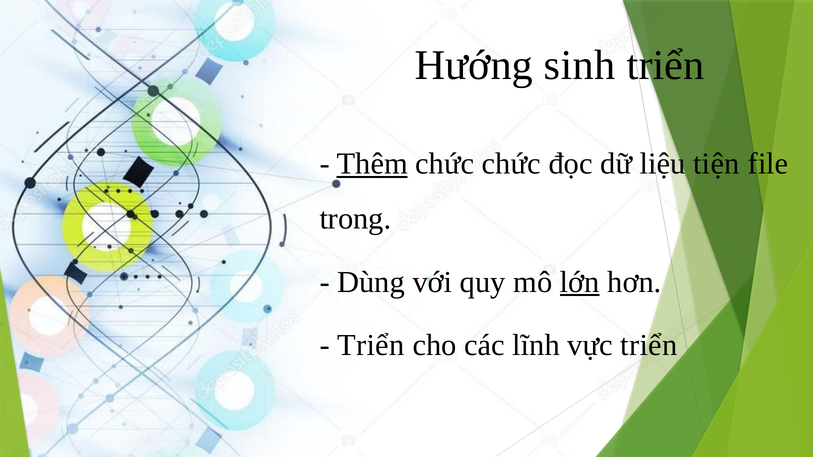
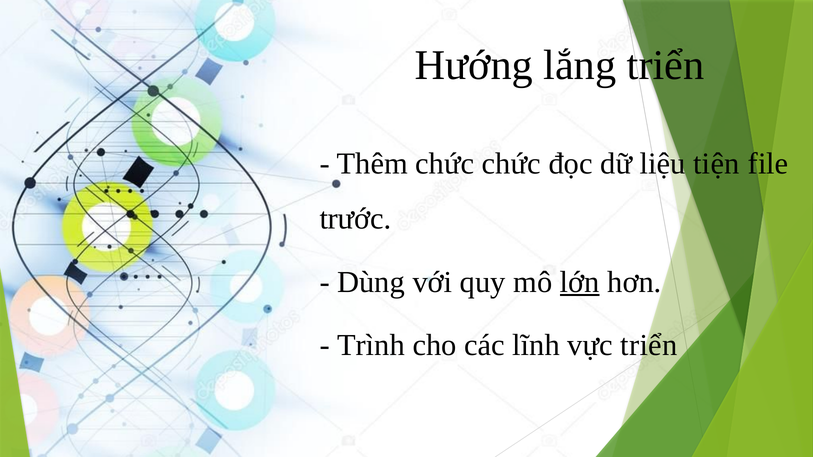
sinh: sinh -> lắng (580, 65)
Thêm underline: present -> none (372, 164)
trong: trong -> trước (355, 219)
Triển: Triển -> Trình (371, 346)
